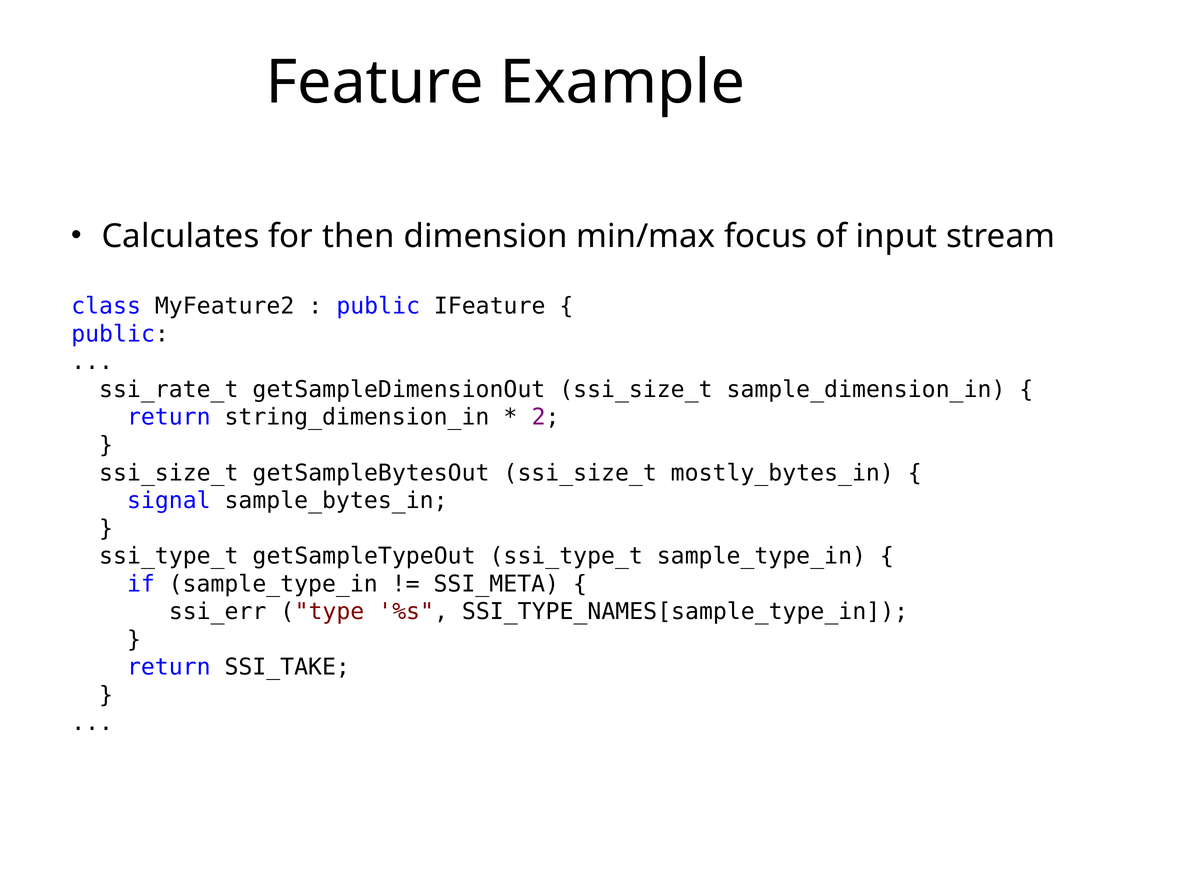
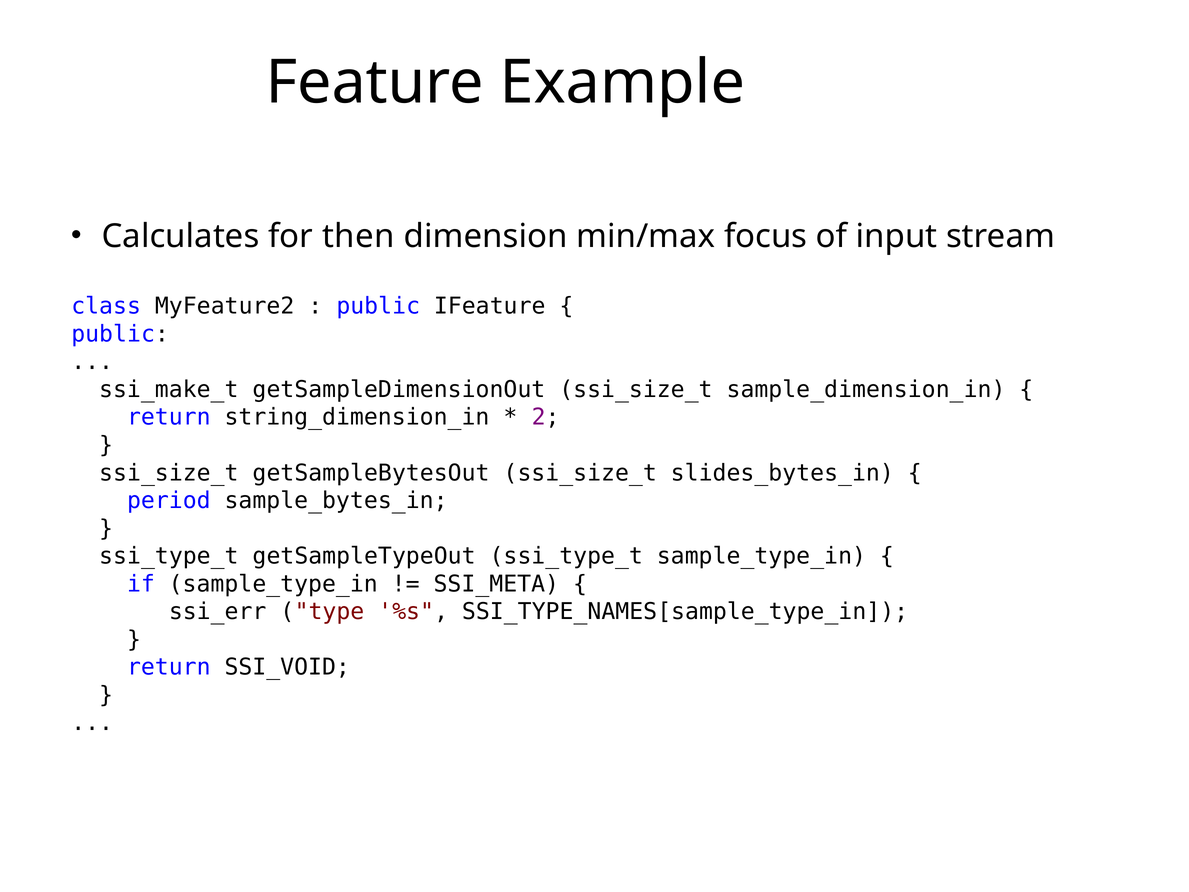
ssi_rate_t: ssi_rate_t -> ssi_make_t (169, 389)
mostly_bytes_in: mostly_bytes_in -> slides_bytes_in (782, 473)
signal: signal -> period (169, 501)
SSI_TAKE: SSI_TAKE -> SSI_VOID (287, 667)
